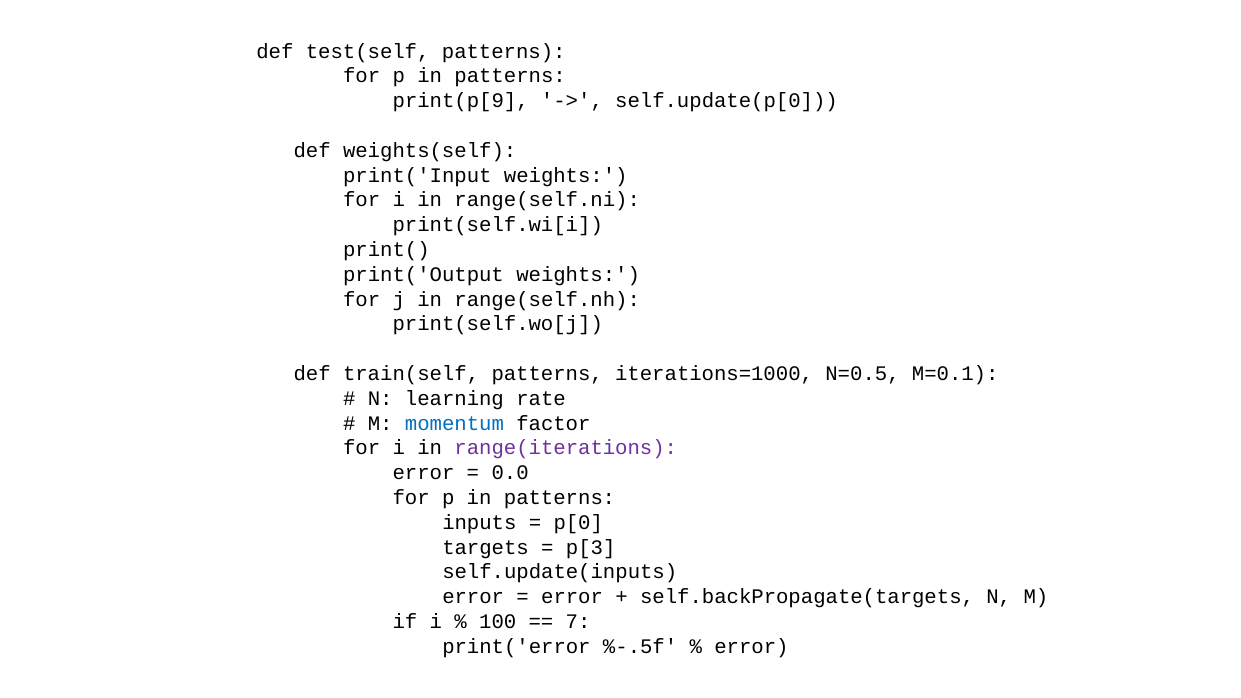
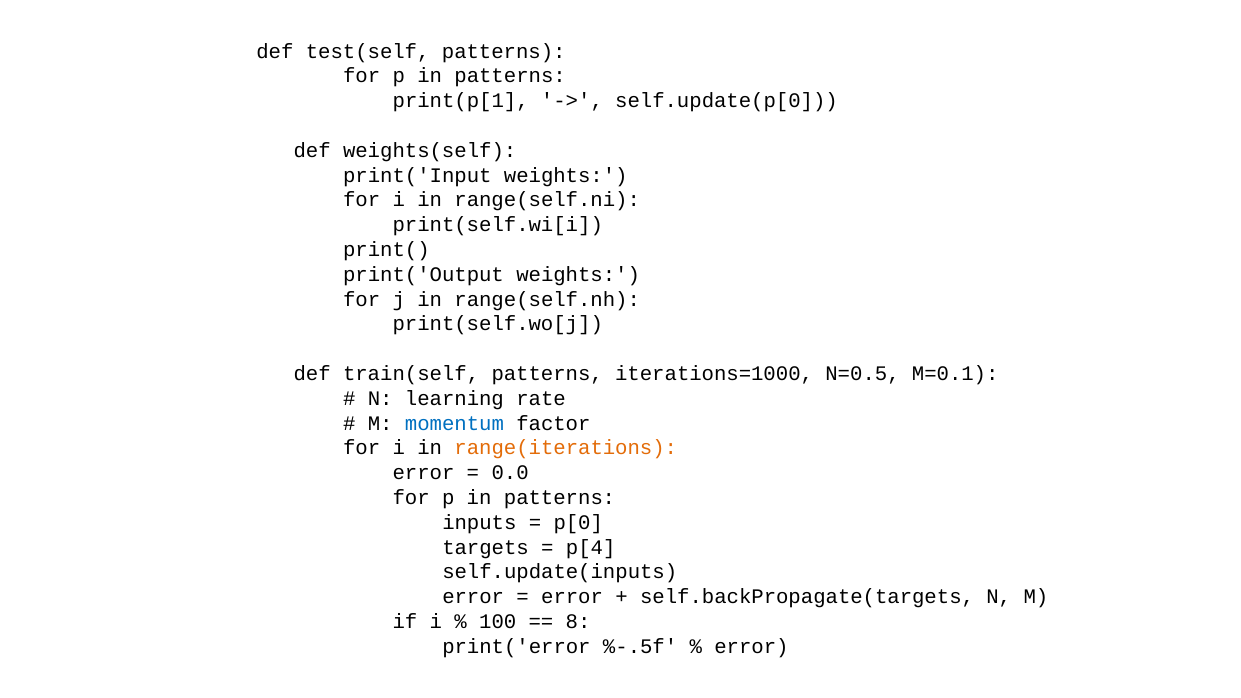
print(p[9: print(p[9 -> print(p[1 (461, 101)
range(iterations colour: purple -> orange (566, 448)
p[3: p[3 -> p[4 (591, 547)
7: 7 -> 8 (578, 622)
